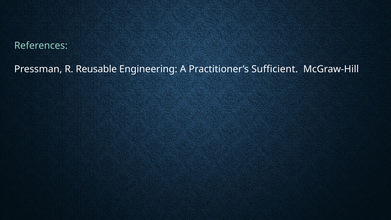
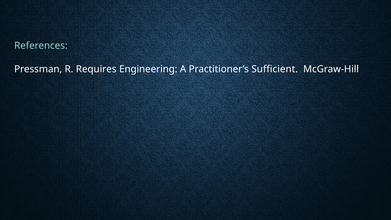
Reusable: Reusable -> Requires (96, 69)
